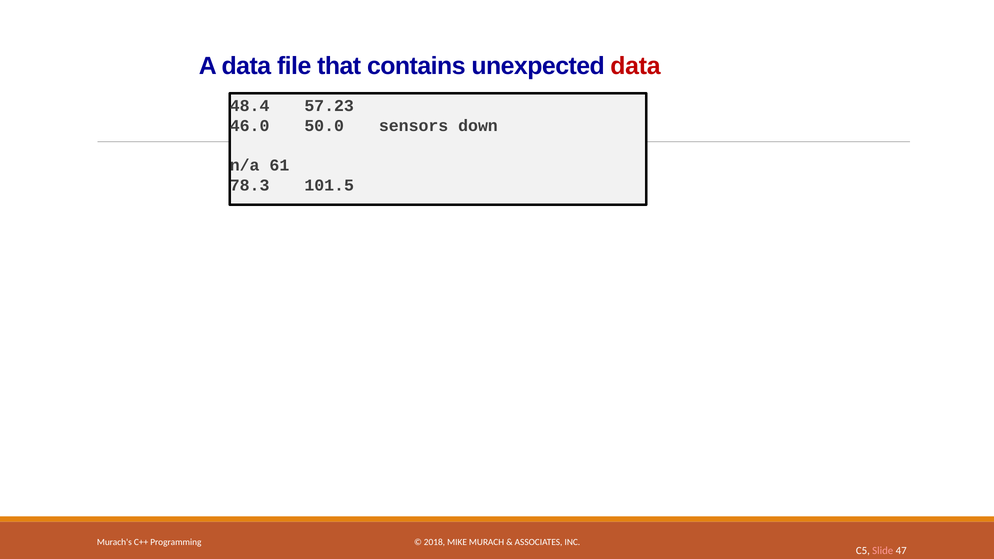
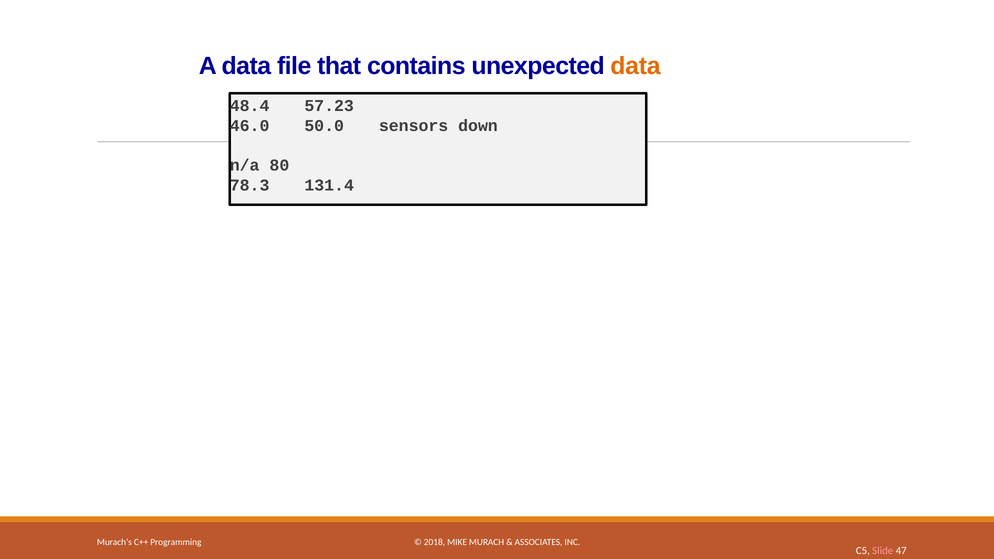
data colour: red -> orange (635, 66)
61: 61 -> 80 (279, 166)
101.5: 101.5 -> 131.4 (329, 185)
